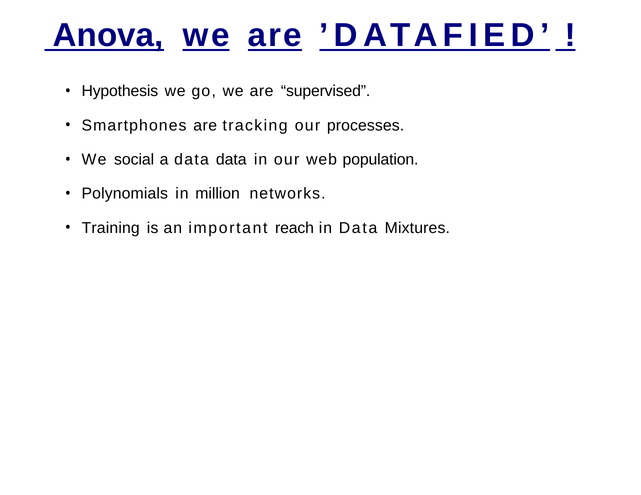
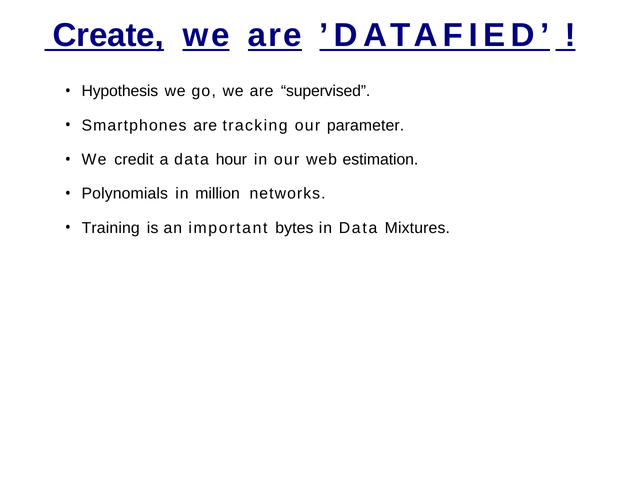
Anova: Anova -> Create (108, 36)
processes: processes -> parameter (366, 125)
social: social -> credit (134, 160)
data data: data -> hour (231, 160)
population: population -> estimation (380, 160)
reach: reach -> bytes (294, 228)
